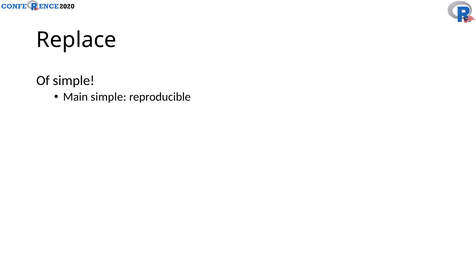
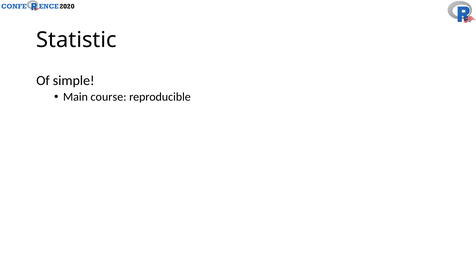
Replace: Replace -> Statistic (76, 40)
Main simple: simple -> course (109, 97)
